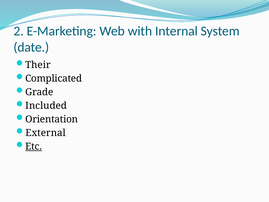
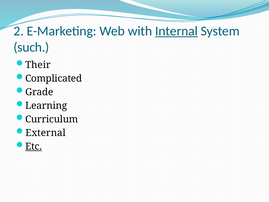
Internal underline: none -> present (176, 31)
date: date -> such (31, 47)
Included: Included -> Learning (46, 106)
Orientation: Orientation -> Curriculum (52, 119)
